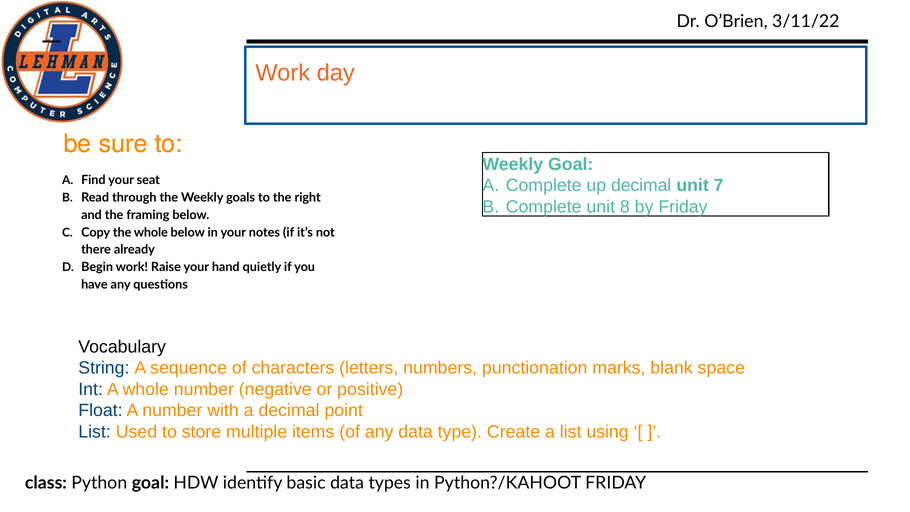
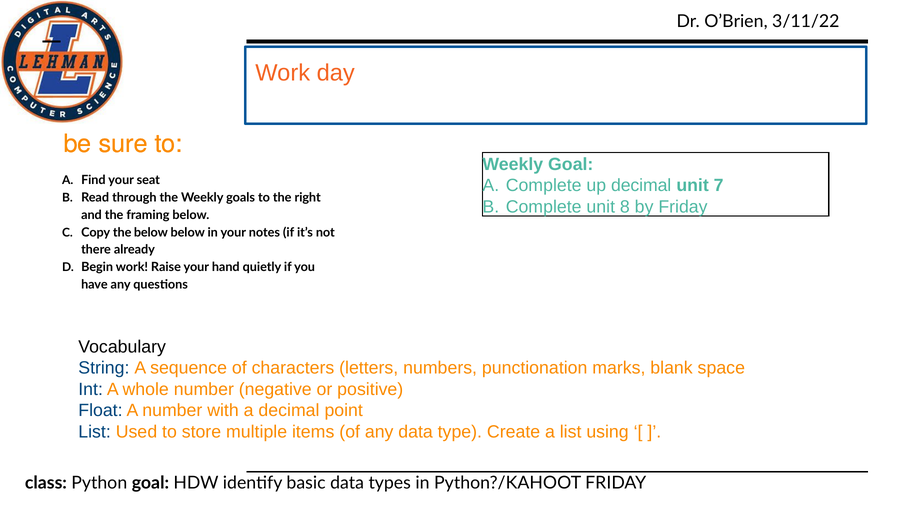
the whole: whole -> below (151, 232)
